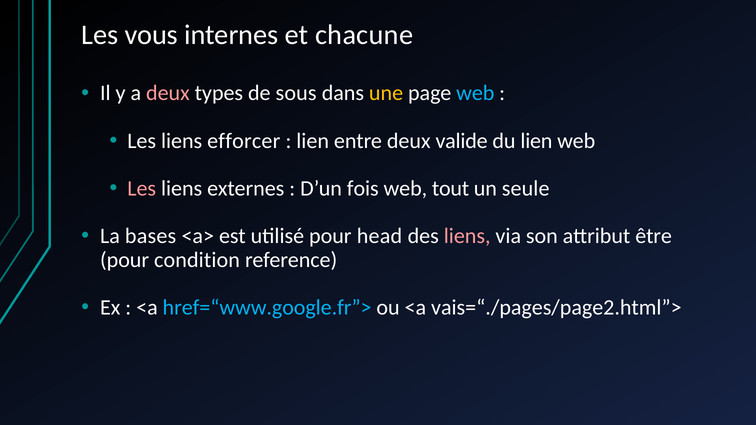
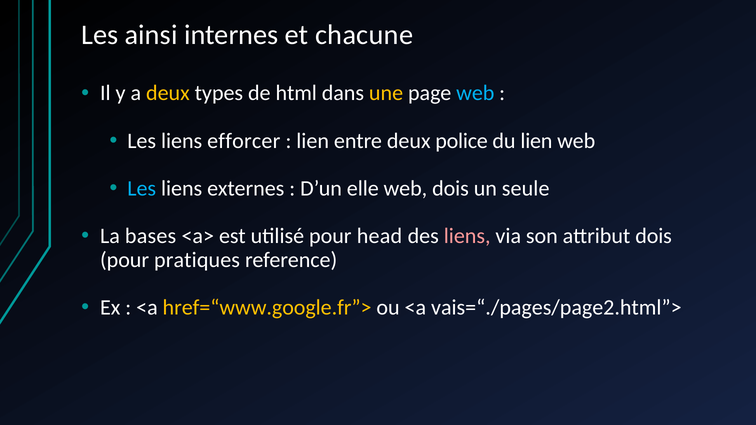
vous: vous -> ainsi (151, 35)
deux colour: pink -> yellow (168, 93)
sous: sous -> html (296, 93)
valide: valide -> police (462, 141)
Les colour: pink -> light blue (142, 189)
fois: fois -> elle (363, 189)
web tout: tout -> dois (451, 189)
attribut être: être -> dois (654, 236)
condition: condition -> pratiques (197, 260)
href=“www.google.fr”> colour: light blue -> yellow (267, 308)
